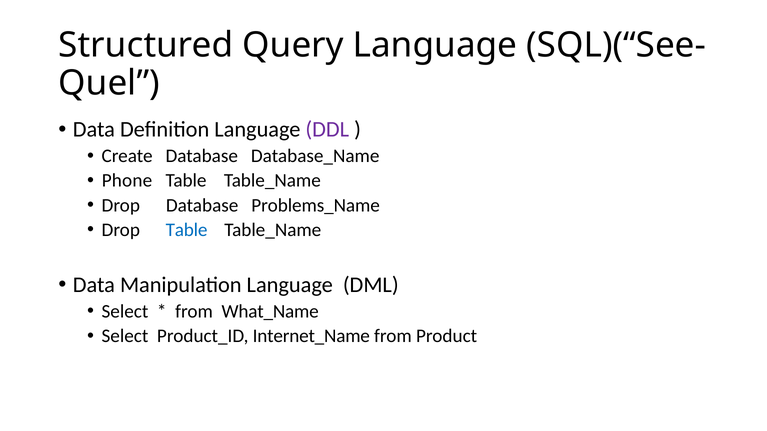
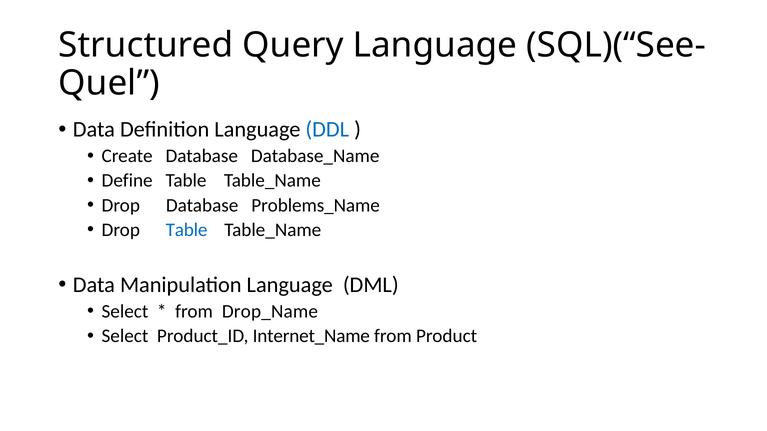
DDL colour: purple -> blue (327, 130)
Phone: Phone -> Define (127, 181)
What_Name: What_Name -> Drop_Name (270, 312)
